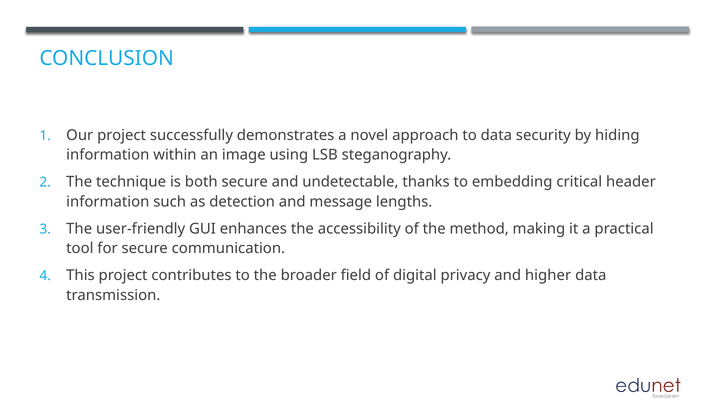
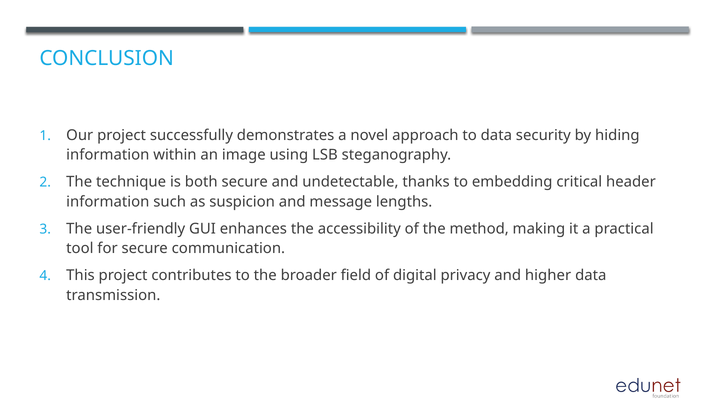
detection: detection -> suspicion (242, 202)
